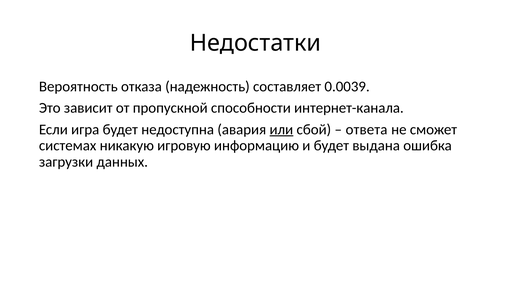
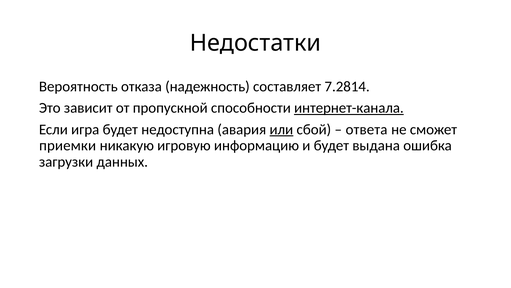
0.0039: 0.0039 -> 7.2814 (347, 86)
интернет-канала underline: none -> present (349, 108)
системах: системах -> приемки (68, 145)
